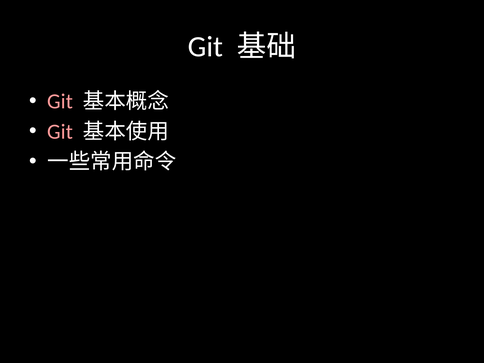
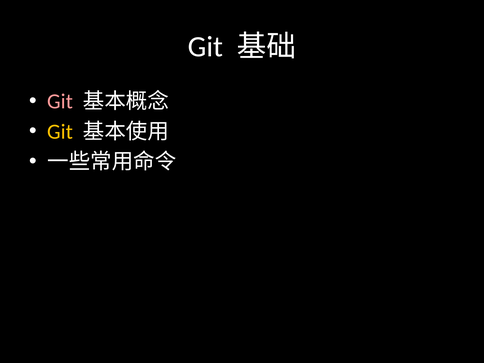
Git colour: pink -> yellow (60, 132)
